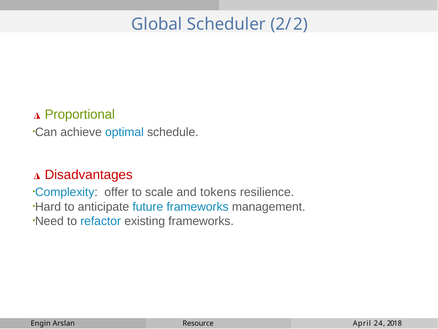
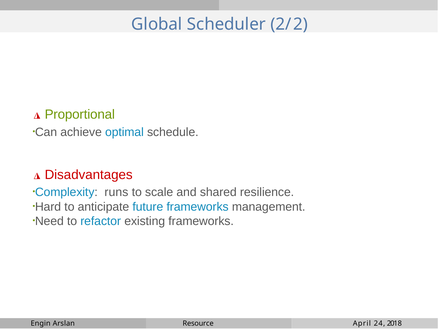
offer: offer -> runs (116, 192)
tokens: tokens -> shared (218, 192)
